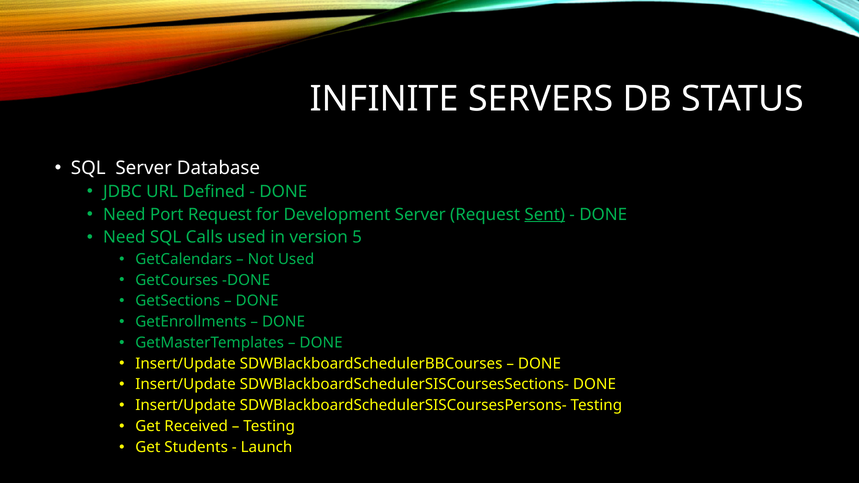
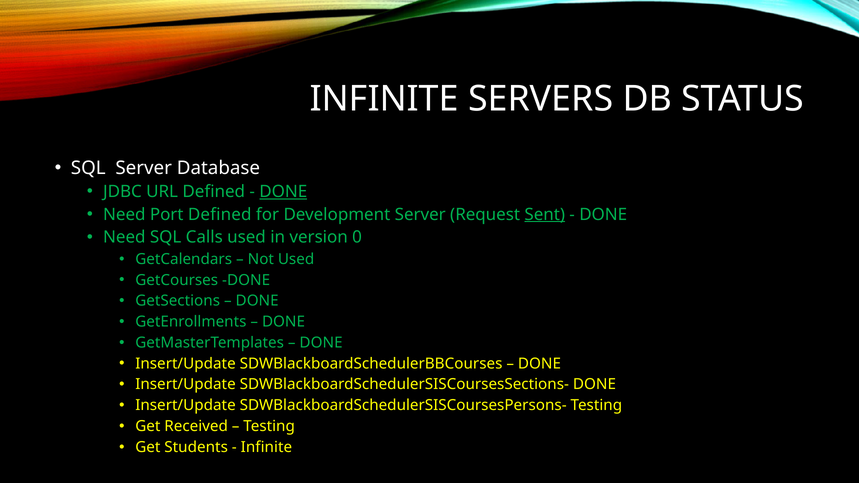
DONE underline: none -> present (283, 192)
Port Request: Request -> Defined (220, 215)
5: 5 -> 0 (357, 237)
Launch: Launch -> Infinite (266, 447)
